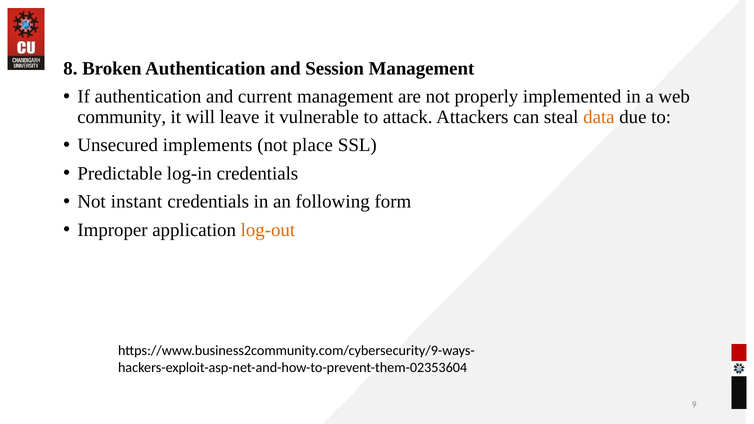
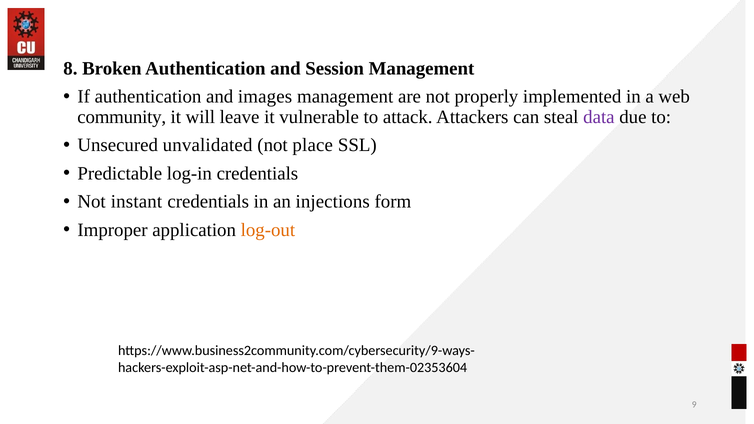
current: current -> images (265, 97)
data colour: orange -> purple (599, 117)
implements: implements -> unvalidated (208, 145)
following: following -> injections (333, 202)
